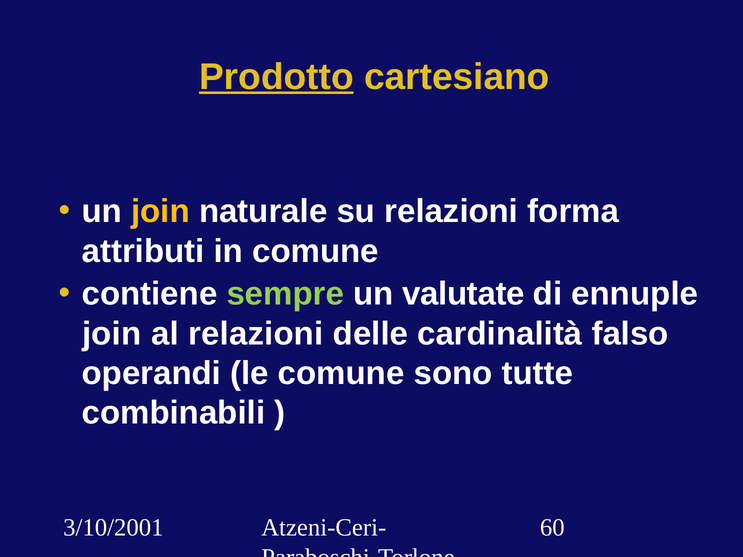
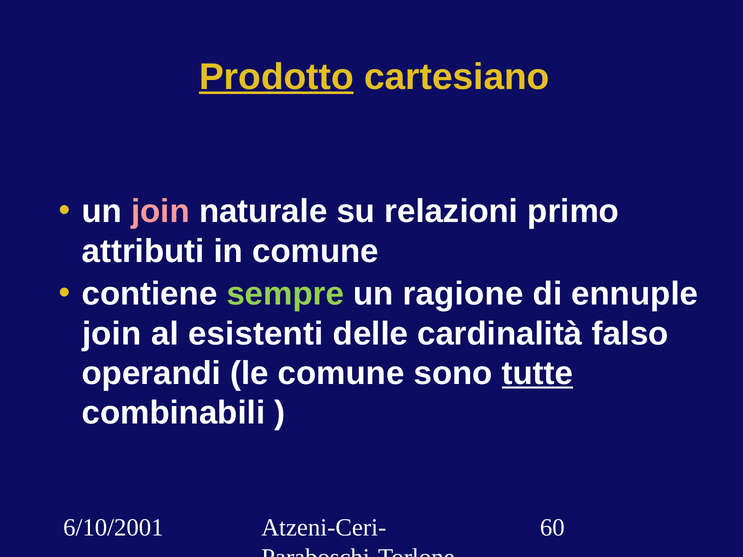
join colour: yellow -> pink (160, 212)
forma: forma -> primo (573, 212)
valutate: valutate -> ragione (463, 294)
al relazioni: relazioni -> esistenti (256, 334)
tutte underline: none -> present (538, 373)
3/10/2001: 3/10/2001 -> 6/10/2001 (113, 528)
